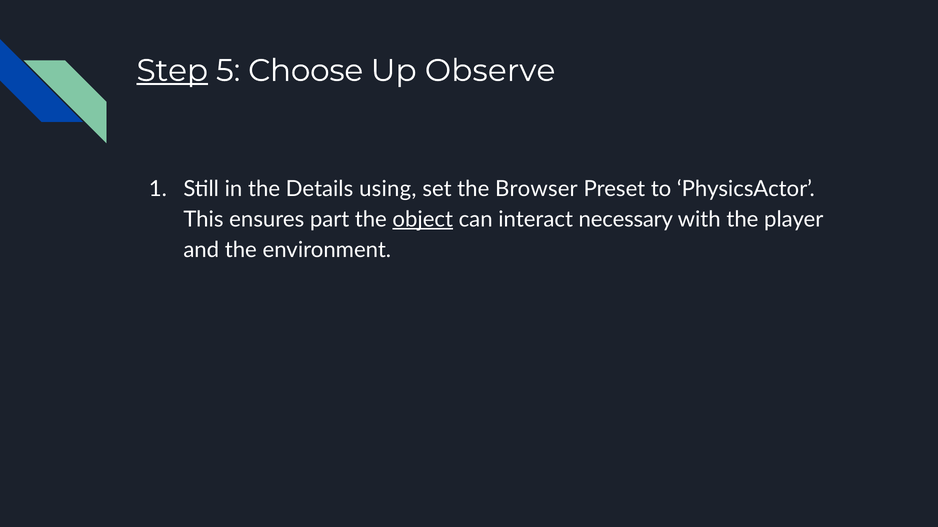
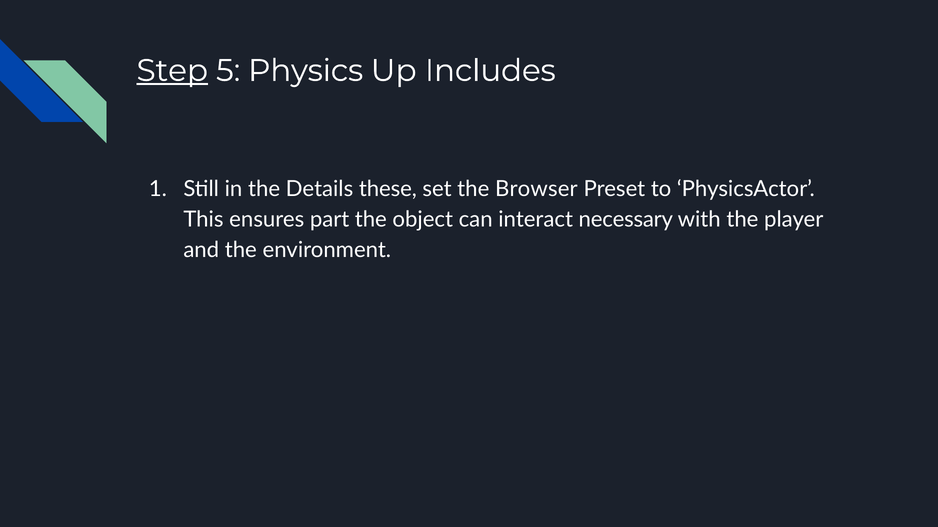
Choose: Choose -> Physics (306, 71)
Observe: Observe -> Includes (490, 71)
using: using -> these (388, 189)
object underline: present -> none (423, 220)
